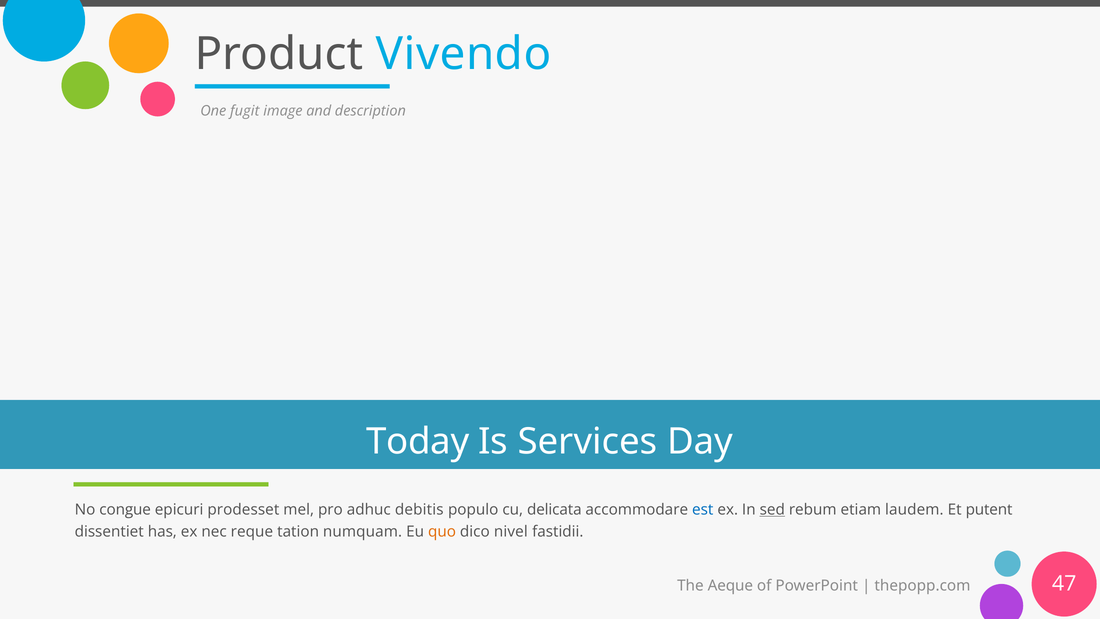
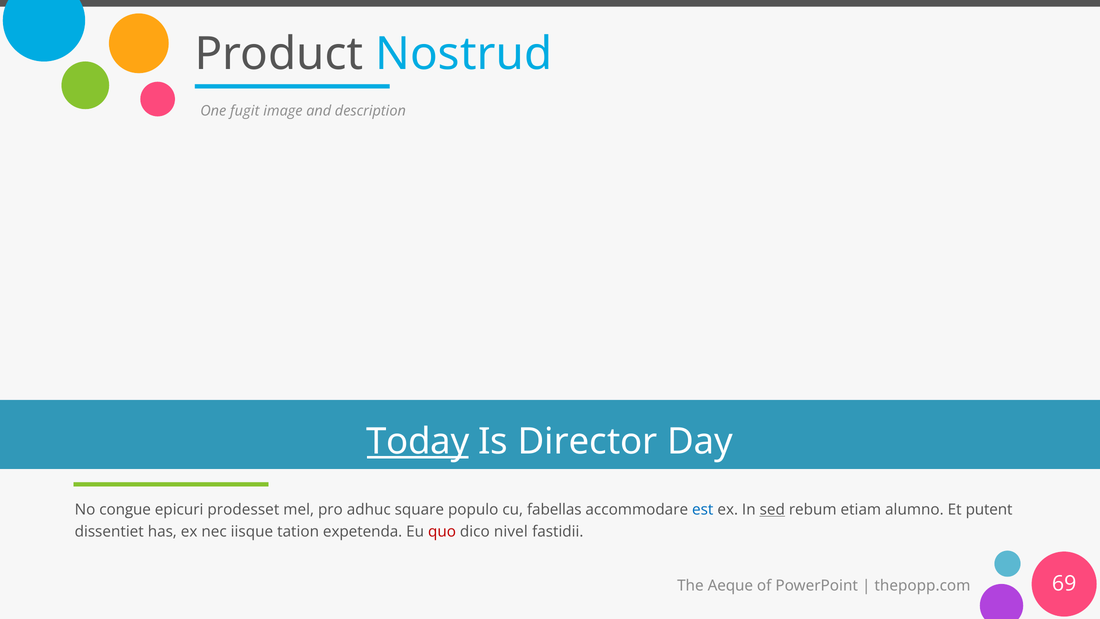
Vivendo: Vivendo -> Nostrud (464, 54)
Today underline: none -> present (418, 441)
Services: Services -> Director (588, 441)
debitis: debitis -> square (419, 510)
delicata: delicata -> fabellas (554, 510)
laudem: laudem -> alumno (914, 510)
reque: reque -> iisque (252, 532)
numquam: numquam -> expetenda (363, 532)
quo colour: orange -> red (442, 532)
47: 47 -> 69 (1064, 584)
